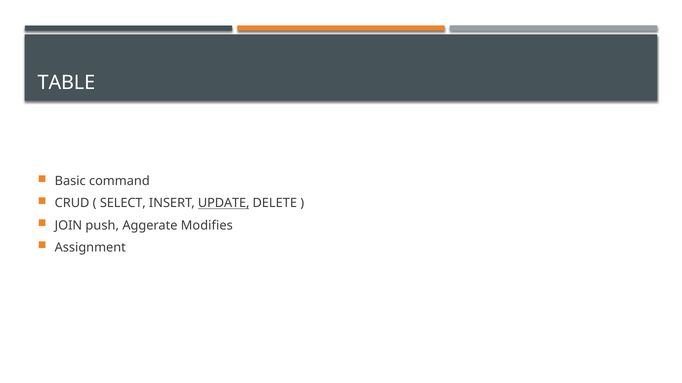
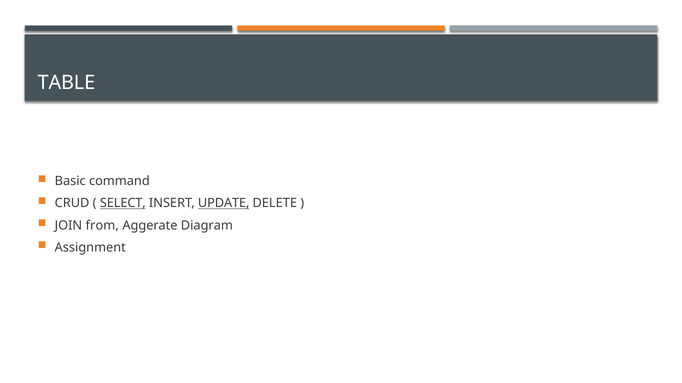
SELECT underline: none -> present (123, 204)
push: push -> from (102, 226)
Modifies: Modifies -> Diagram (207, 226)
